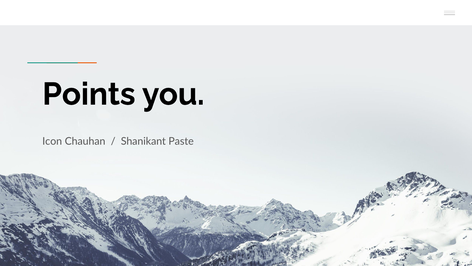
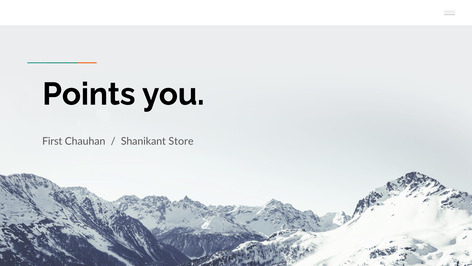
Icon: Icon -> First (52, 141)
Paste: Paste -> Store (181, 141)
